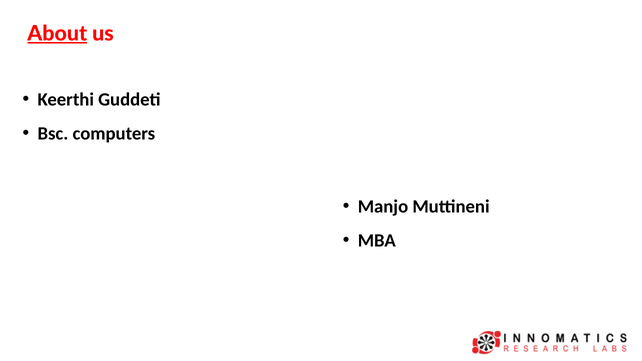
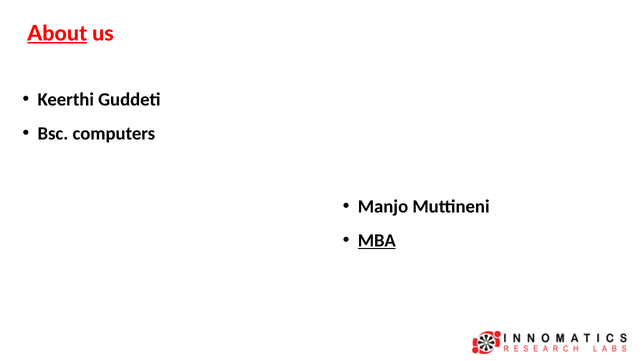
MBA underline: none -> present (377, 240)
